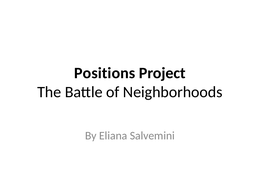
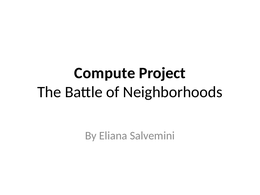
Positions: Positions -> Compute (105, 73)
